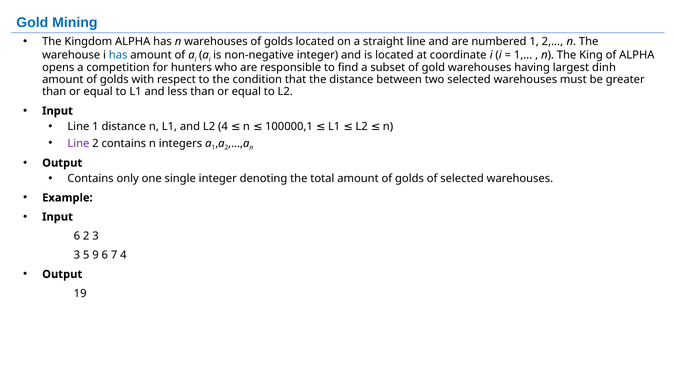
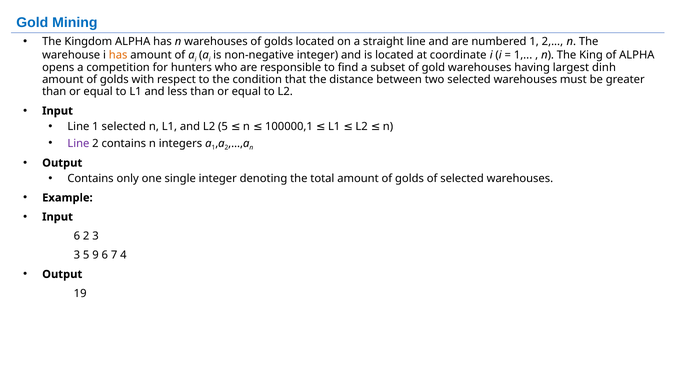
has colour: blue -> orange (118, 55)
1 distance: distance -> selected (124, 127)
L2 4: 4 -> 5 (223, 127)
